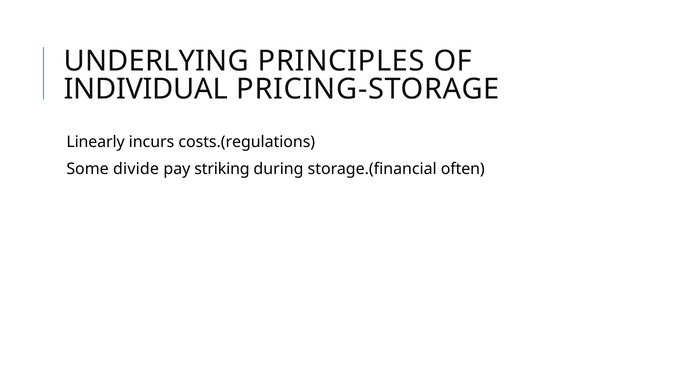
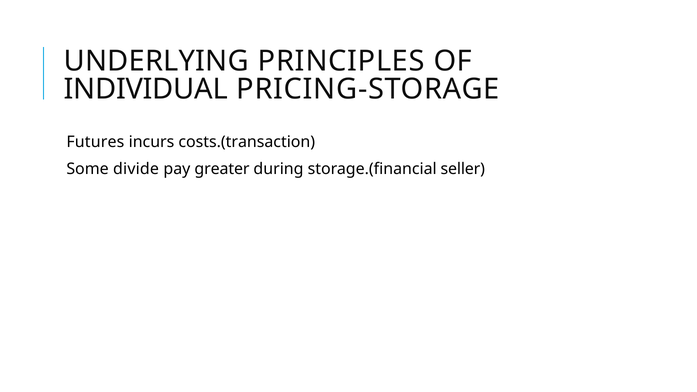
Linearly: Linearly -> Futures (95, 142)
costs.(regulations: costs.(regulations -> costs.(transaction (247, 142)
striking: striking -> greater (222, 169)
often: often -> seller (463, 169)
